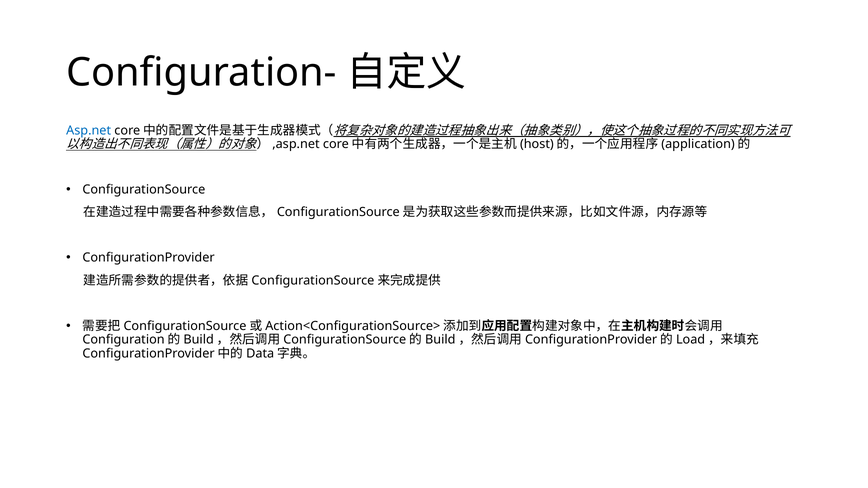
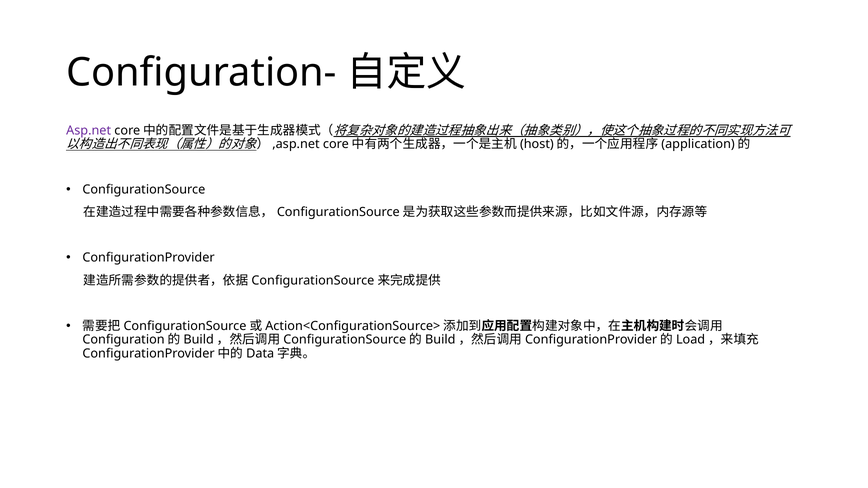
Asp.net colour: blue -> purple (89, 130)
